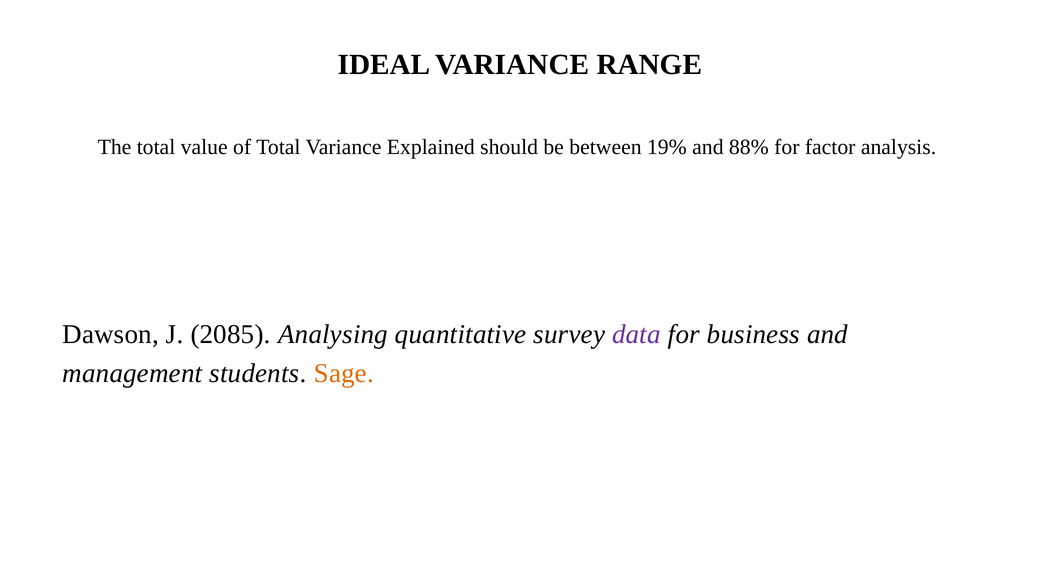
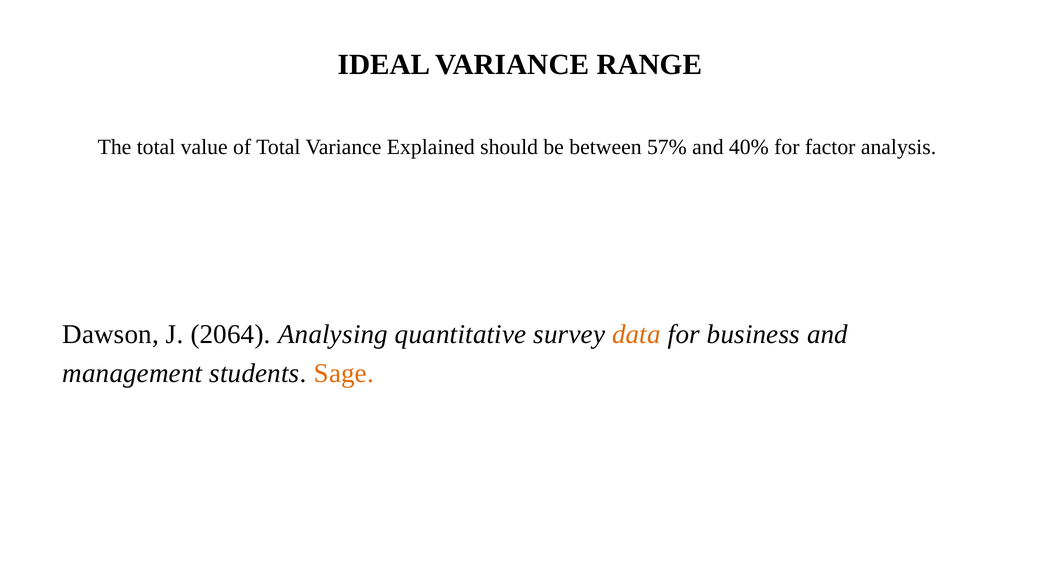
19%: 19% -> 57% (667, 147)
88%: 88% -> 40% (749, 147)
2085: 2085 -> 2064 (231, 334)
data colour: purple -> orange (636, 334)
